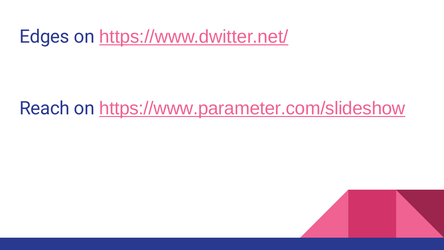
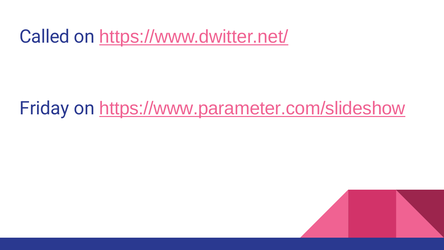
Edges: Edges -> Called (45, 37)
Reach: Reach -> Friday (44, 108)
